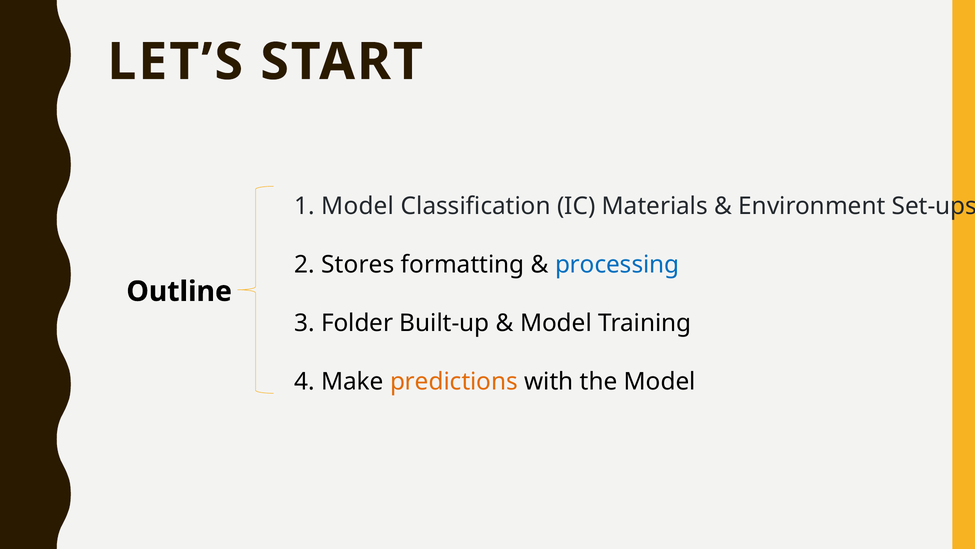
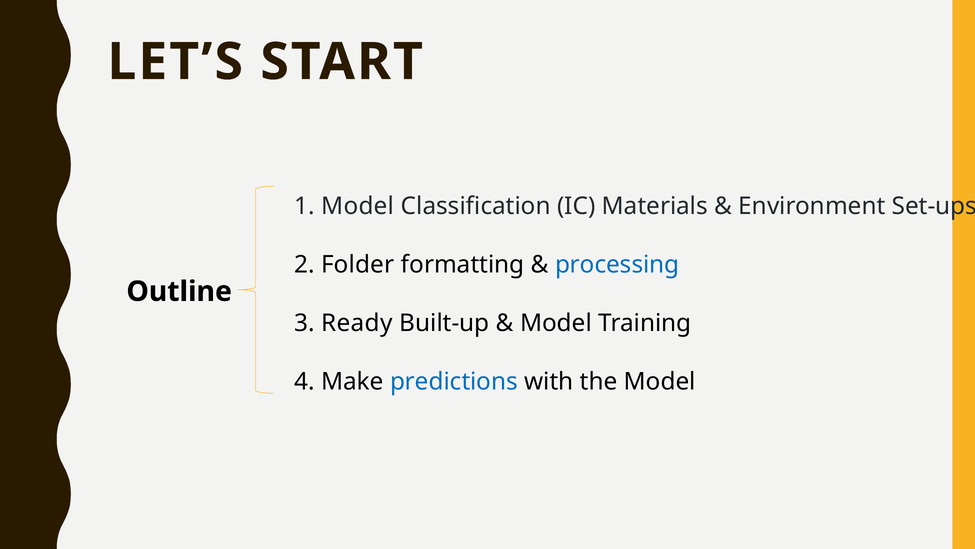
Stores: Stores -> Folder (358, 264)
Folder: Folder -> Ready (357, 323)
predictions colour: orange -> blue (454, 381)
